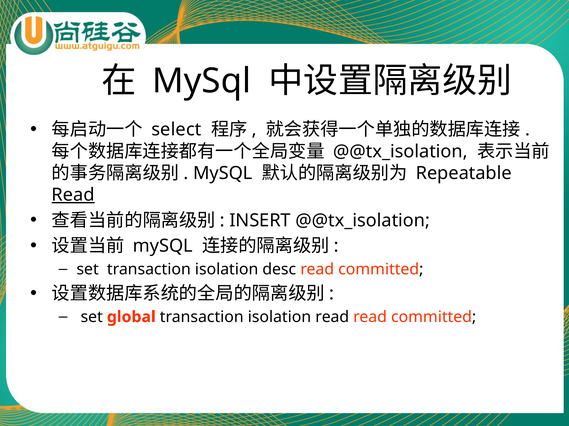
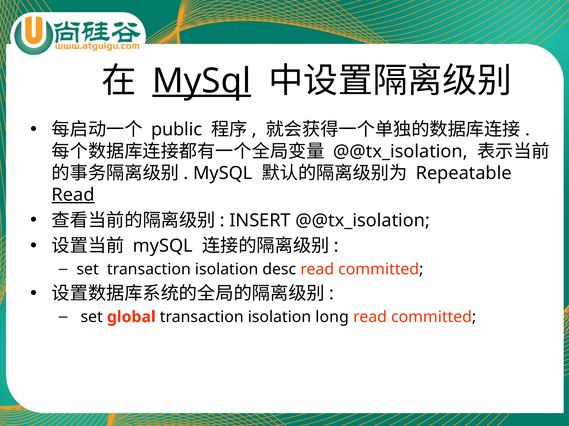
MySql underline: none -> present (202, 81)
select: select -> public (177, 130)
isolation read: read -> long (332, 317)
